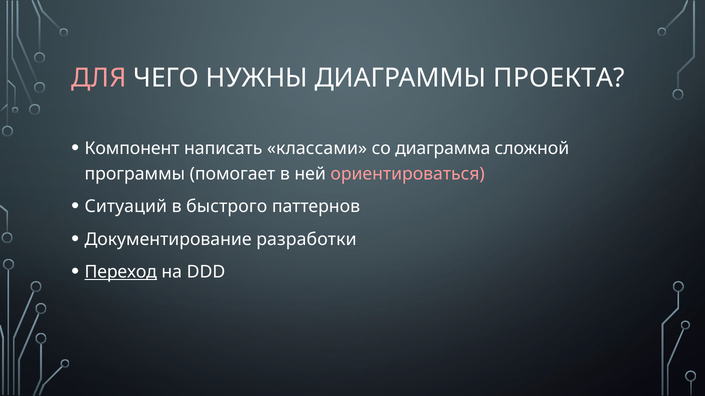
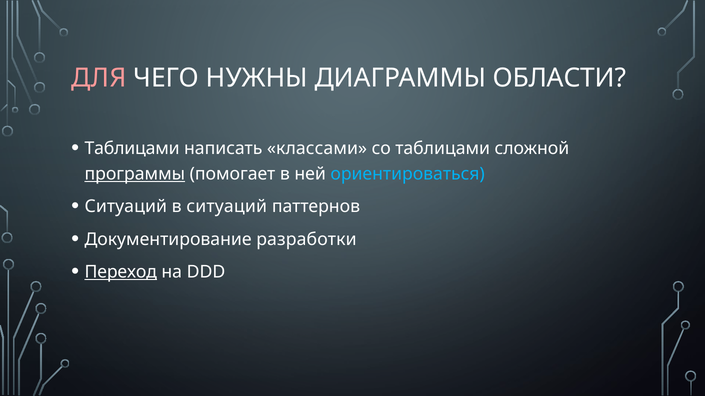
ПРОЕКТА: ПРОЕКТА -> ОБЛАСТИ (559, 78)
Компонент: Компонент -> Таблицами (132, 149)
со диаграмма: диаграмма -> таблицами (443, 149)
программы underline: none -> present (135, 174)
ориентироваться colour: pink -> light blue (408, 174)
в быстрого: быстрого -> ситуаций (227, 207)
